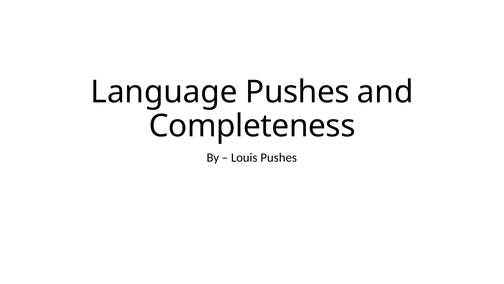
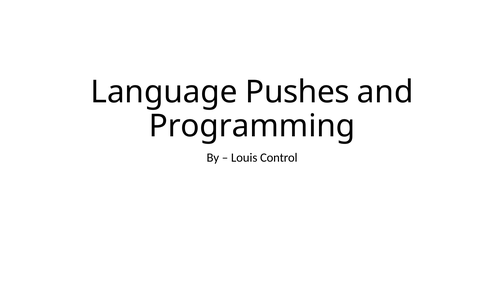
Completeness: Completeness -> Programming (252, 126)
Louis Pushes: Pushes -> Control (279, 158)
